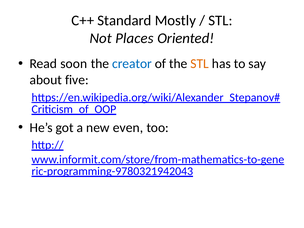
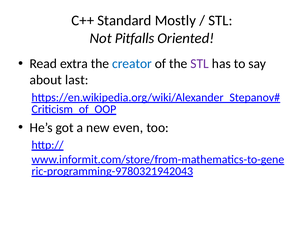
Places: Places -> Pitfalls (135, 38)
soon: soon -> extra (74, 64)
STL colour: orange -> purple (200, 64)
five: five -> last (77, 80)
